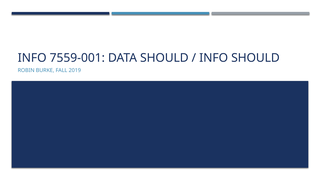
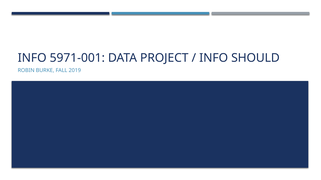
7559-001: 7559-001 -> 5971-001 (77, 58)
DATA SHOULD: SHOULD -> PROJECT (164, 58)
